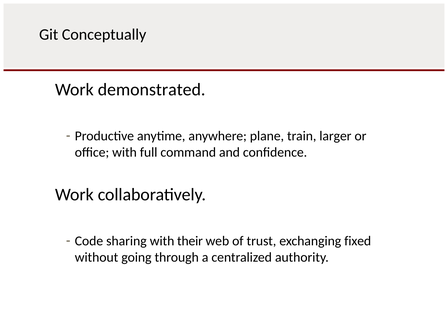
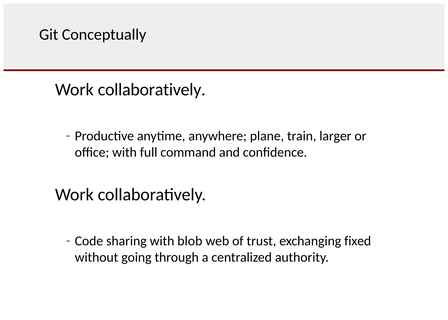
demonstrated: demonstrated -> collaboratively (152, 90)
their: their -> blob (190, 241)
